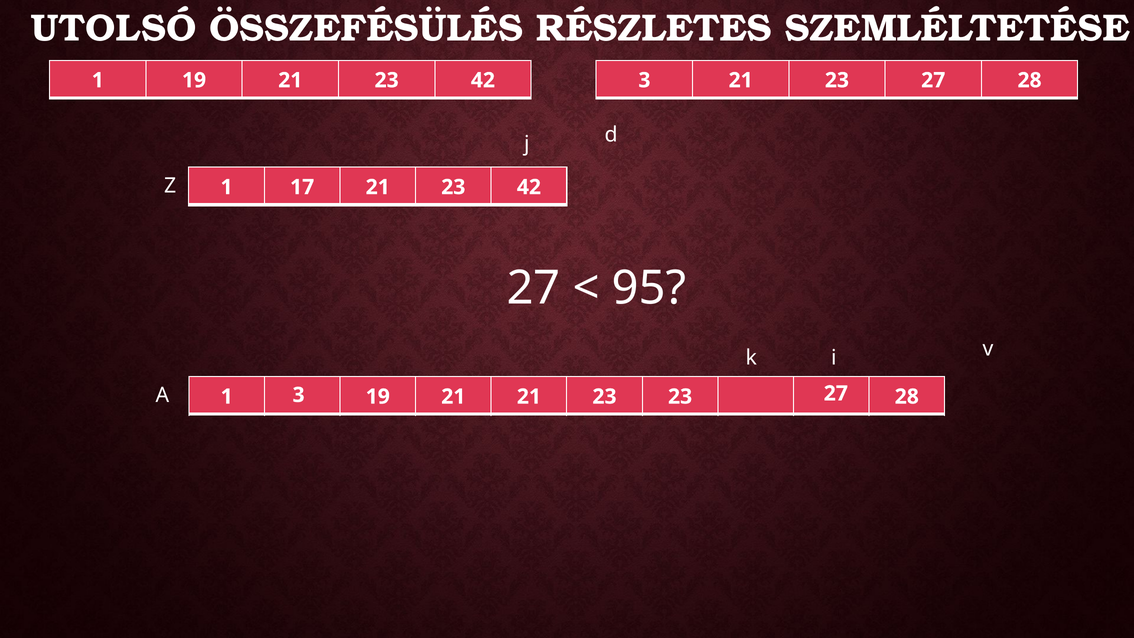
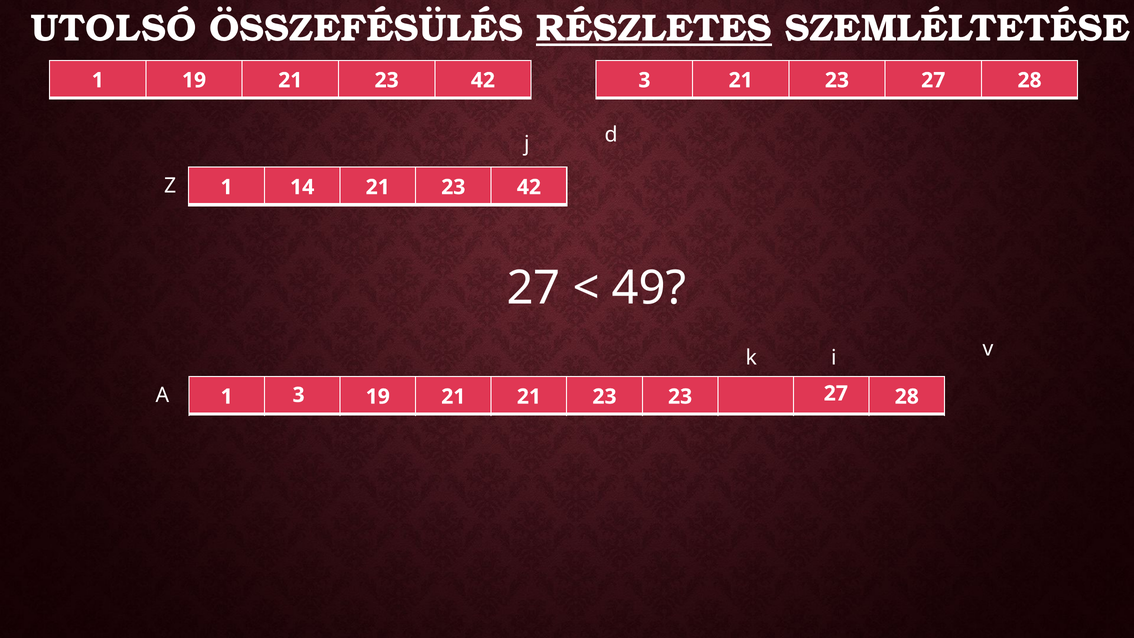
RÉSZLETES underline: none -> present (654, 29)
17: 17 -> 14 (302, 187)
95: 95 -> 49 (649, 288)
